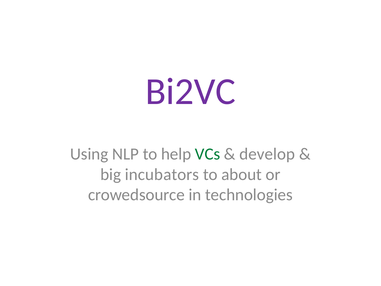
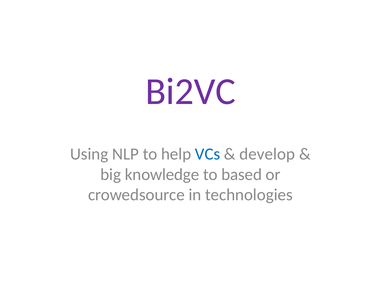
VCs colour: green -> blue (208, 154)
incubators: incubators -> knowledge (162, 174)
about: about -> based (242, 174)
